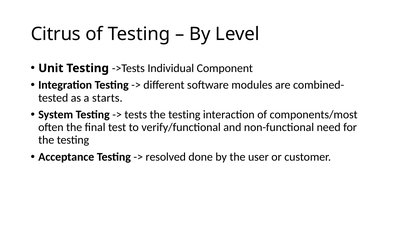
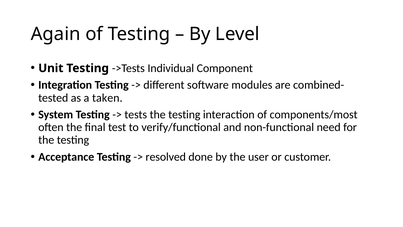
Citrus: Citrus -> Again (56, 34)
starts: starts -> taken (107, 98)
